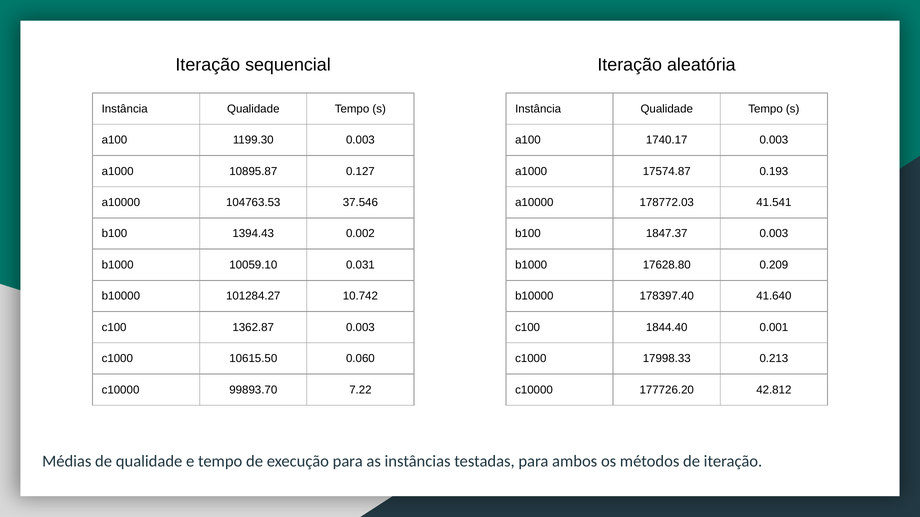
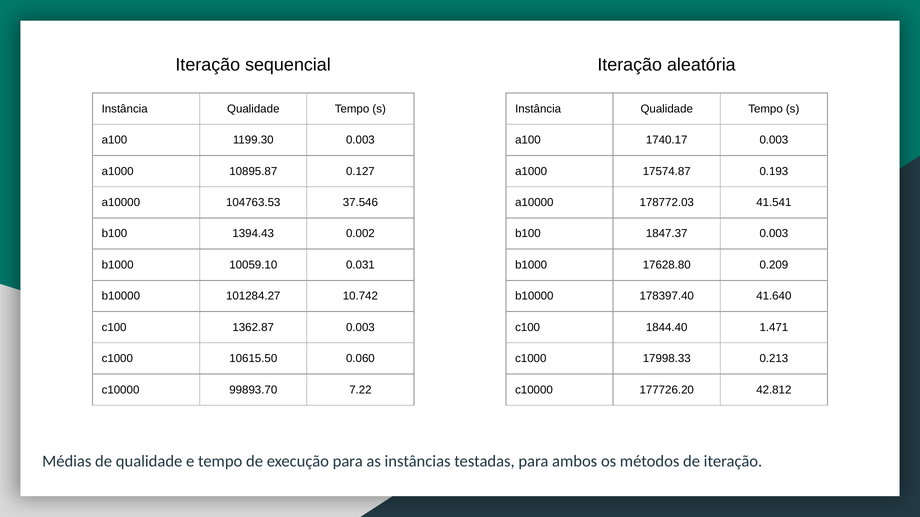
0.001: 0.001 -> 1.471 (774, 328)
